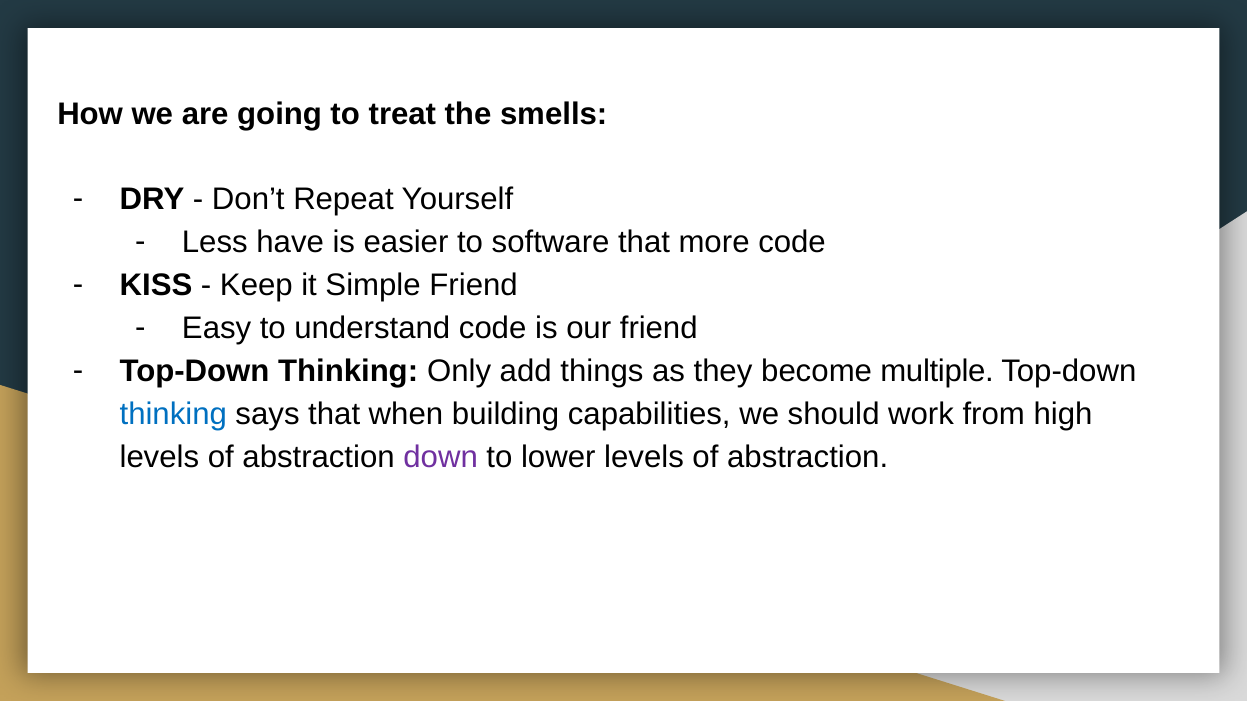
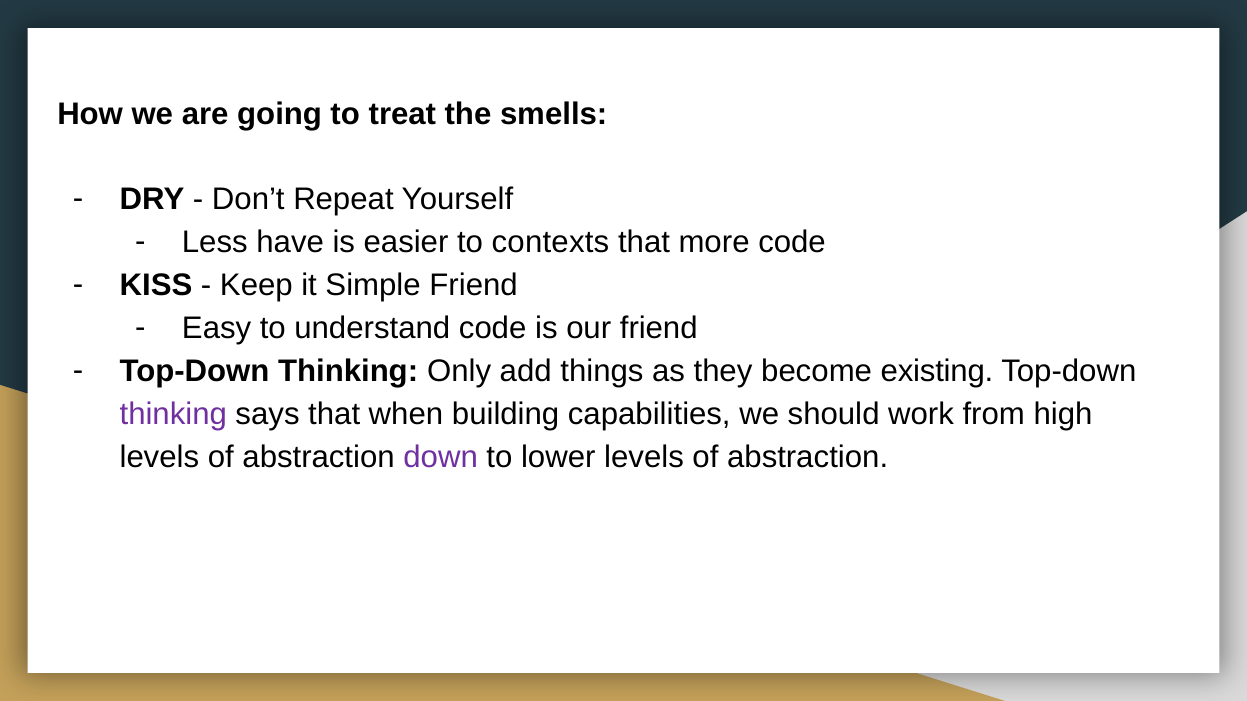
software: software -> contexts (550, 243)
multiple: multiple -> existing (937, 372)
thinking colour: blue -> purple (173, 415)
